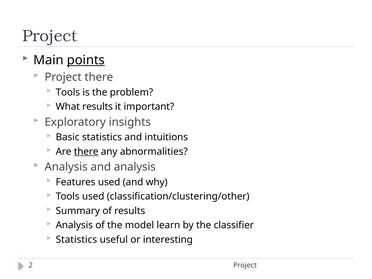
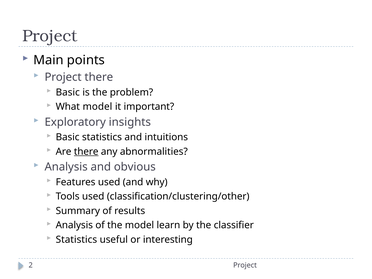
points underline: present -> none (86, 60)
Tools: Tools -> Basic (68, 92)
What results: results -> model (97, 107)
and analysis: analysis -> obvious (135, 167)
